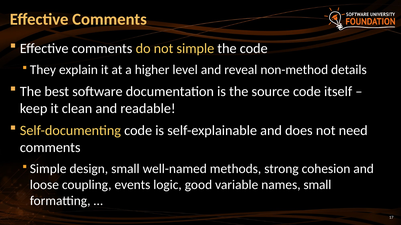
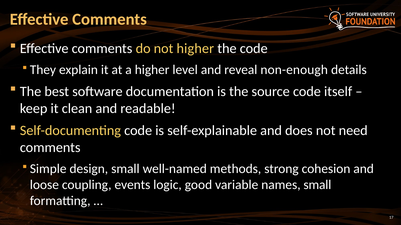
not simple: simple -> higher (195, 49)
non-method: non-method -> non-enough (294, 70)
